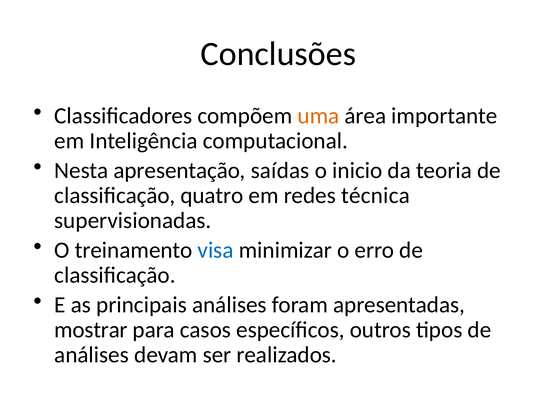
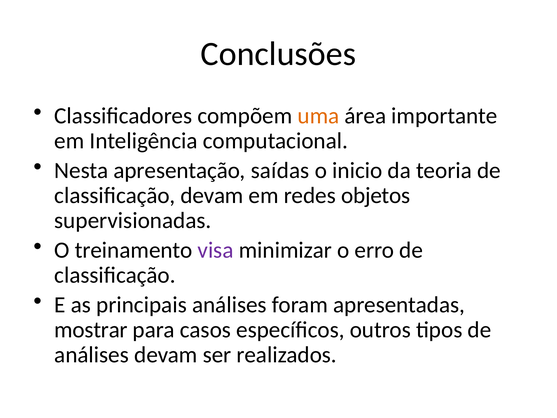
classificação quatro: quatro -> devam (212, 195)
técnica: técnica -> objetos (376, 195)
visa colour: blue -> purple (216, 250)
